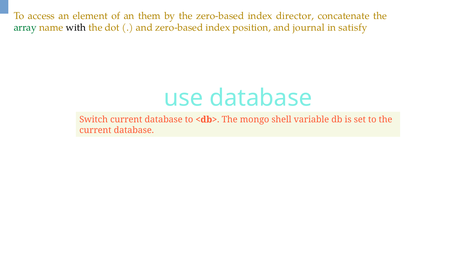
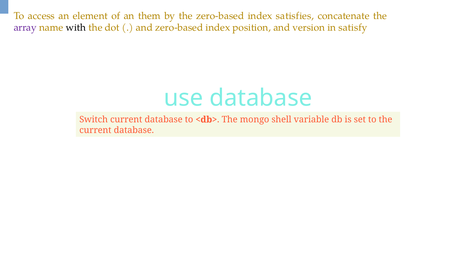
director: director -> satisfies (295, 16)
array colour: green -> purple (25, 28)
journal: journal -> version (309, 28)
